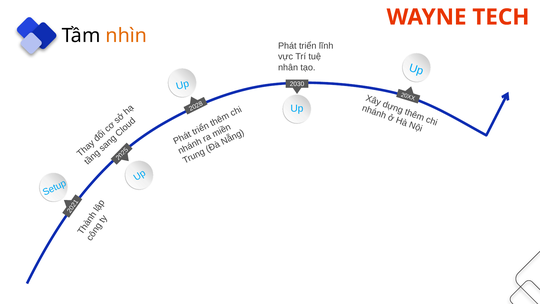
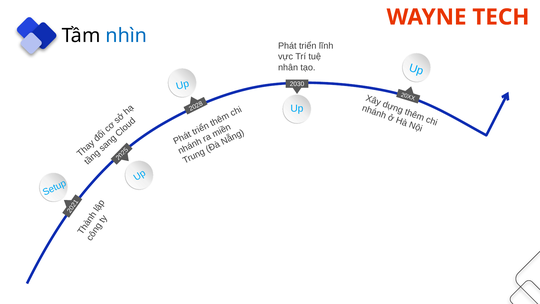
nhìn colour: orange -> blue (126, 36)
